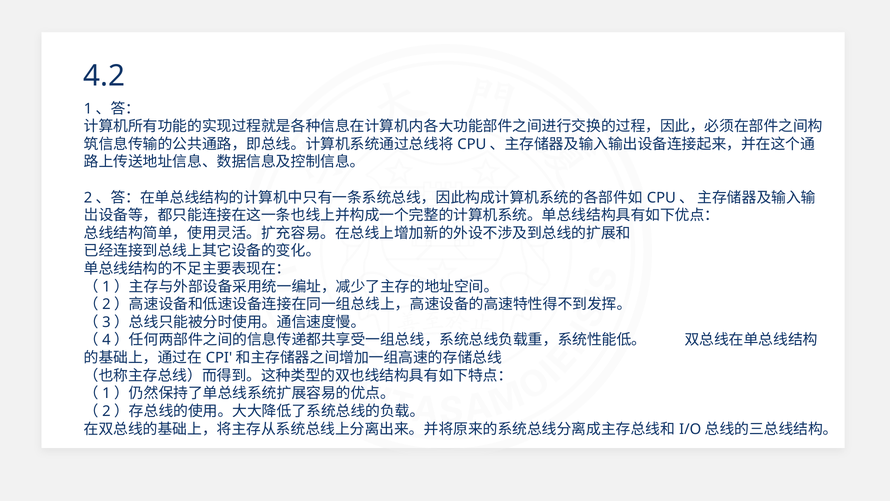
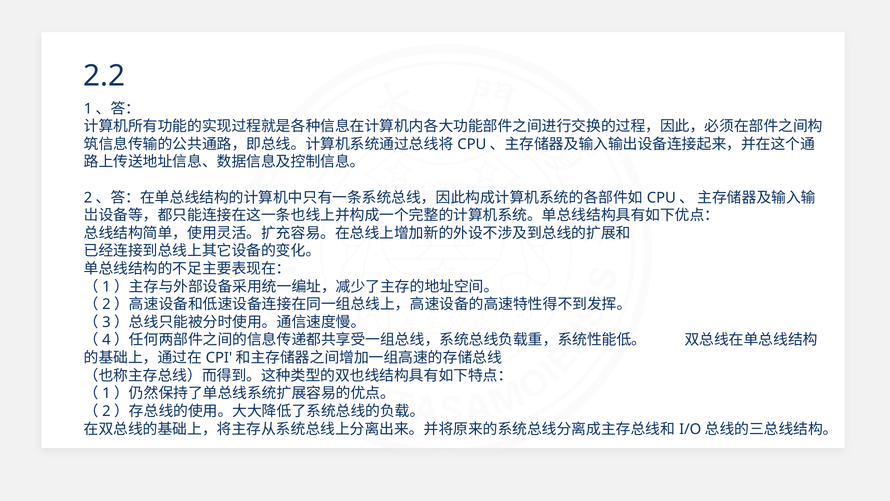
4.2: 4.2 -> 2.2 (104, 76)
